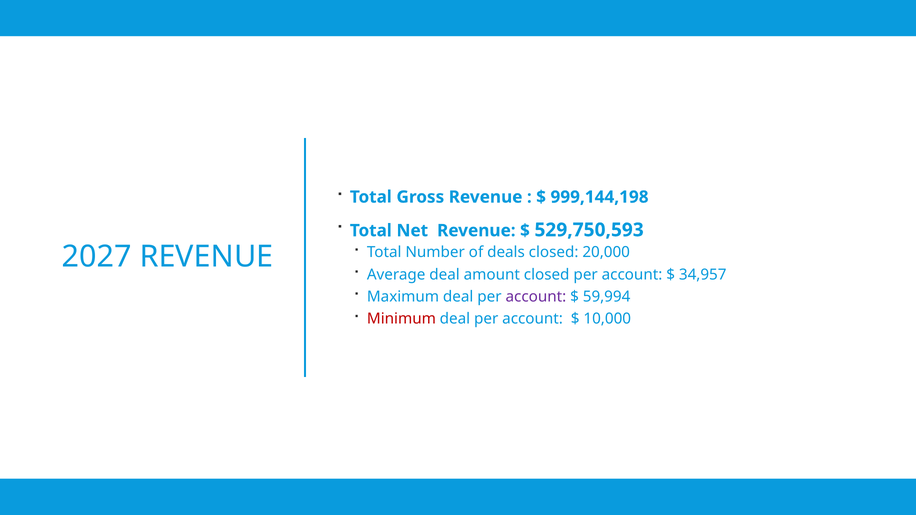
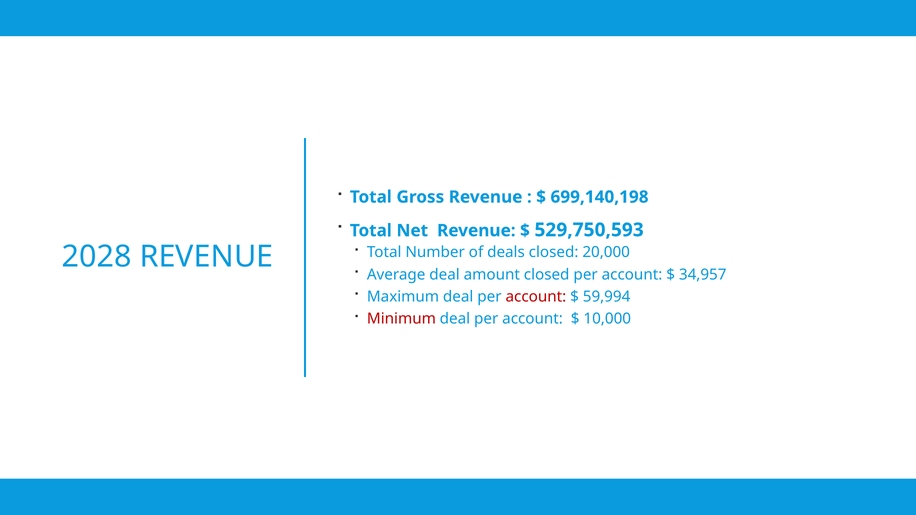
999,144,198: 999,144,198 -> 699,140,198 (600, 197)
2027: 2027 -> 2028 (97, 257)
account colour: purple -> red (536, 297)
